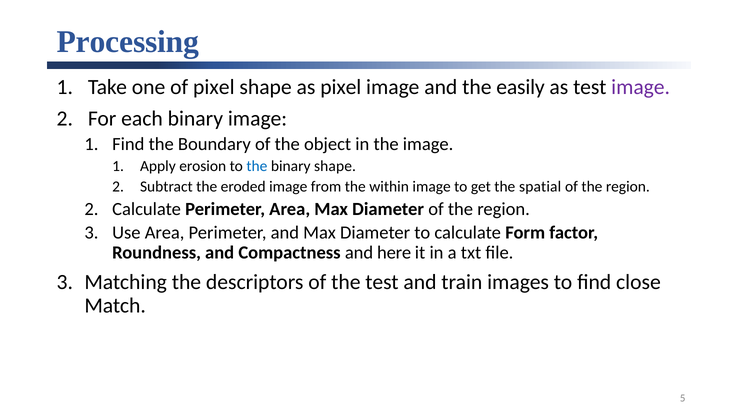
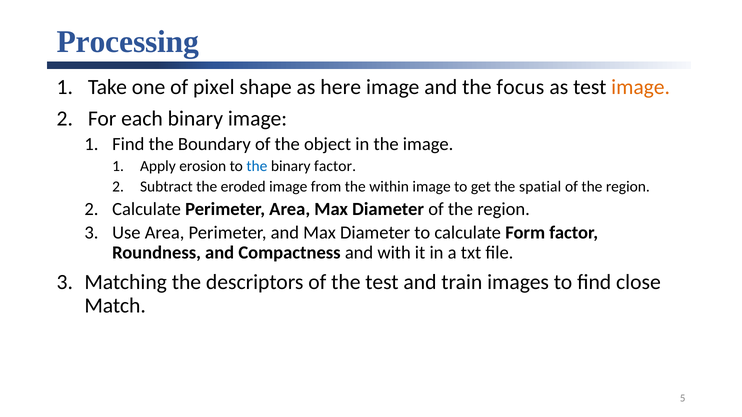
as pixel: pixel -> here (341, 87)
easily: easily -> focus (520, 87)
image colour: purple -> orange (641, 87)
binary shape: shape -> factor (335, 166)
here: here -> with (394, 253)
